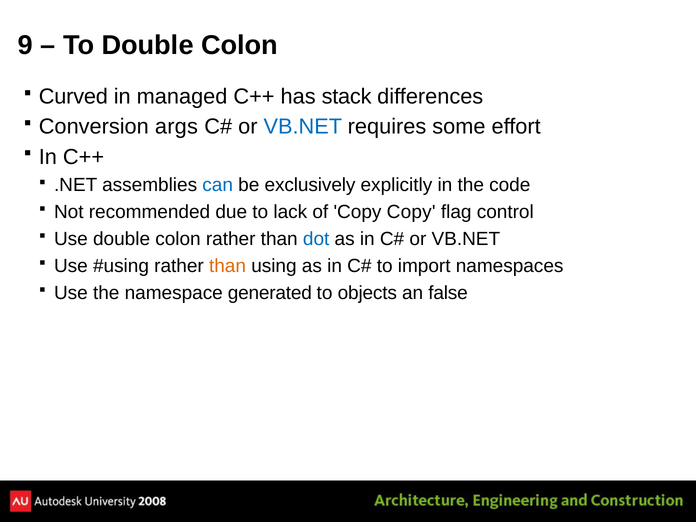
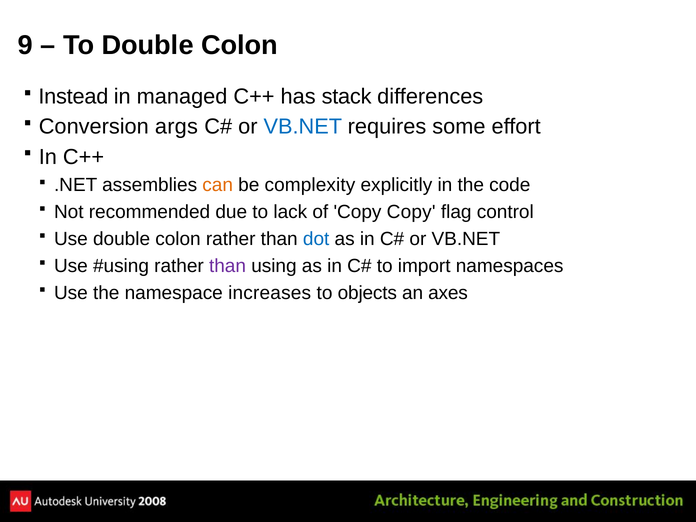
Curved: Curved -> Instead (73, 96)
can colour: blue -> orange (218, 185)
exclusively: exclusively -> complexity (310, 185)
than colour: orange -> purple (228, 266)
generated: generated -> increases (270, 293)
false: false -> axes (448, 293)
